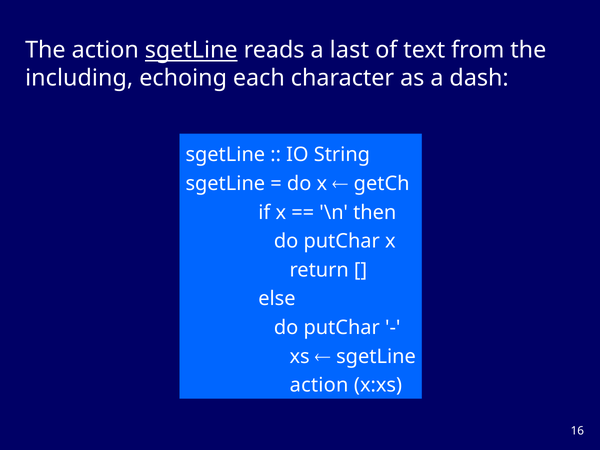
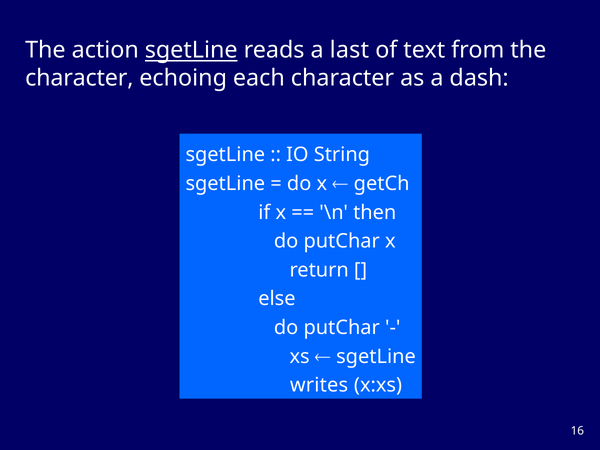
including: including -> character (79, 78)
action: action -> writes (319, 385)
